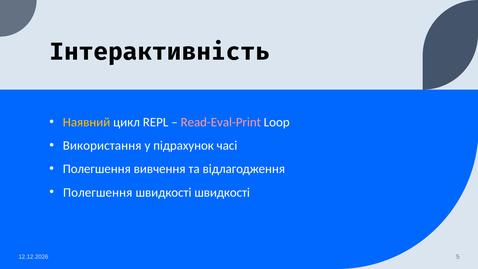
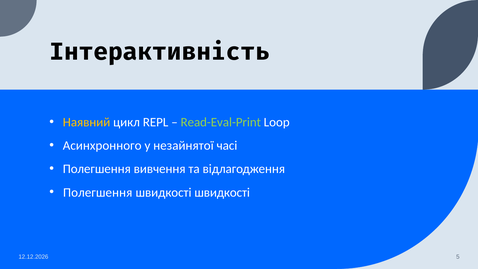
Read-Eval-Print colour: pink -> light green (221, 122)
Використання: Використання -> Асинхронного (102, 146)
підрахунок: підрахунок -> незайнятої (183, 146)
